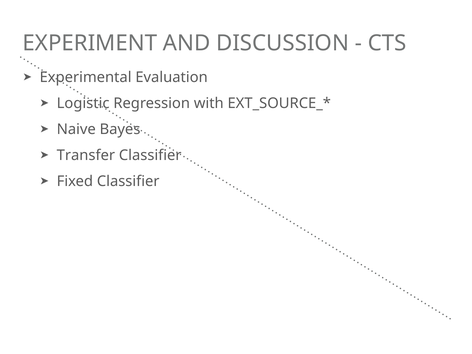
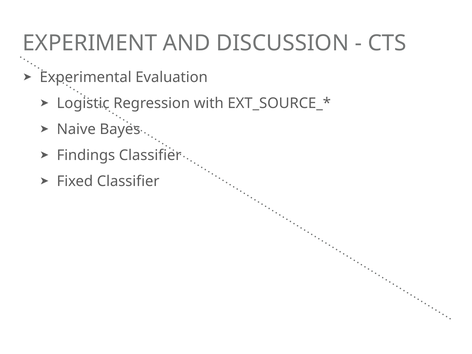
Transfer: Transfer -> Findings (86, 155)
